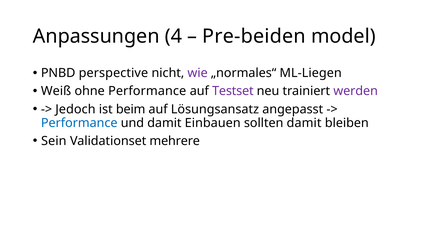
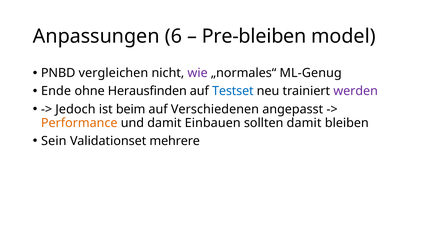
4: 4 -> 6 (173, 36)
Pre-beiden: Pre-beiden -> Pre-bleiben (254, 36)
perspective: perspective -> vergleichen (113, 73)
ML-Liegen: ML-Liegen -> ML-Genug (311, 73)
Weiß: Weiß -> Ende (56, 91)
ohne Performance: Performance -> Herausfinden (147, 91)
Testset colour: purple -> blue (233, 91)
Lösungsansatz: Lösungsansatz -> Verschiedenen (215, 109)
Performance colour: blue -> orange (79, 123)
